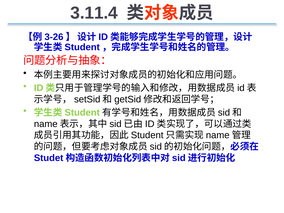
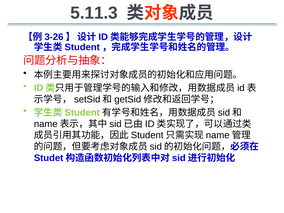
3.11.4: 3.11.4 -> 5.11.3 (94, 13)
